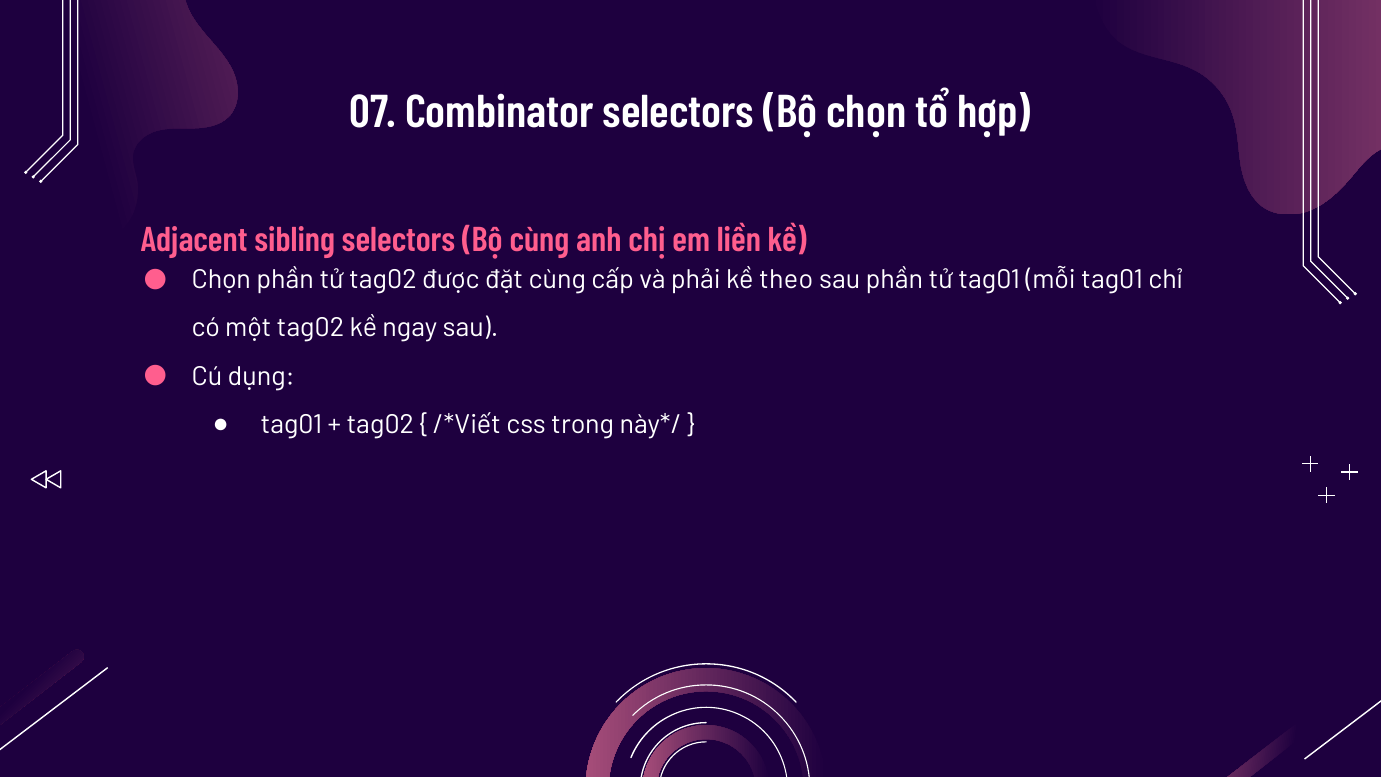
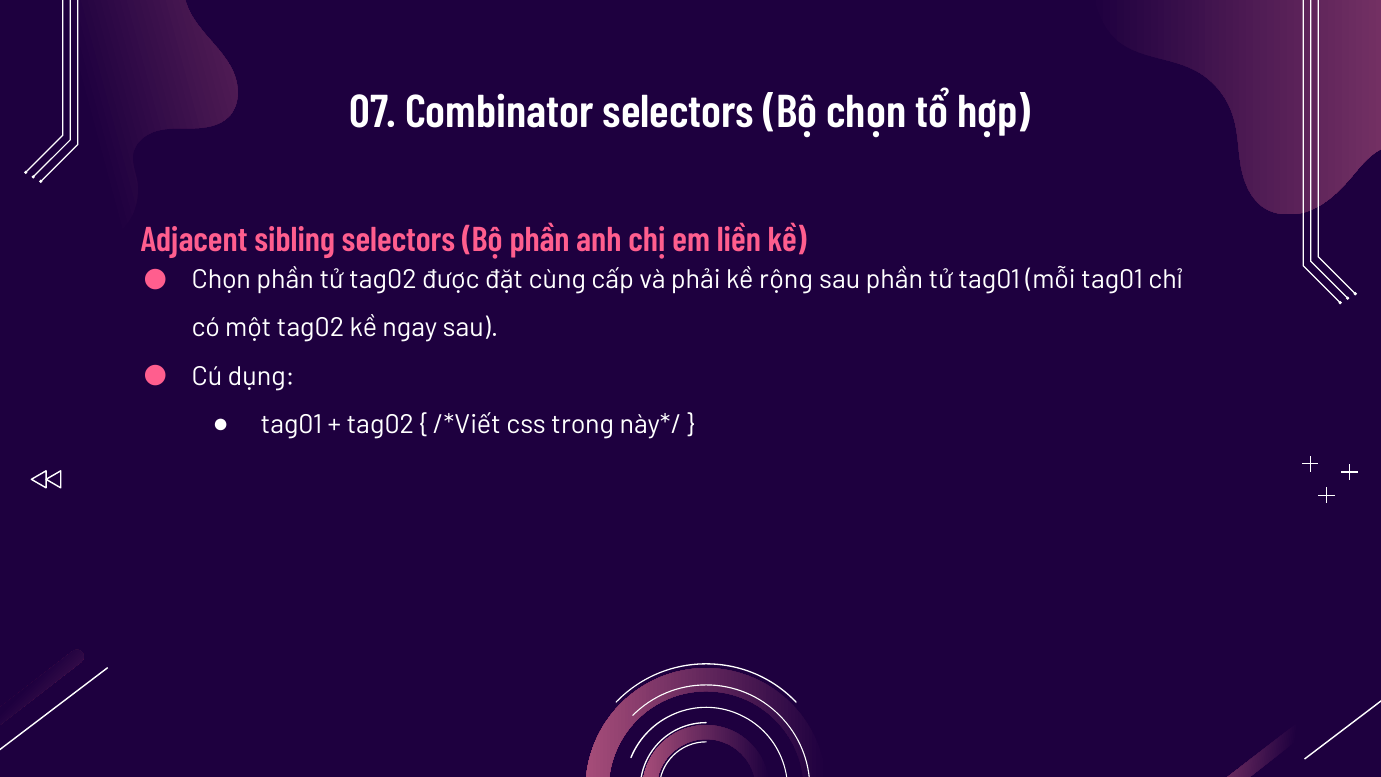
Bộ cùng: cùng -> phần (539, 240)
theo: theo -> rộng (786, 280)
